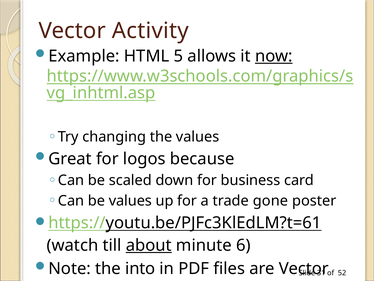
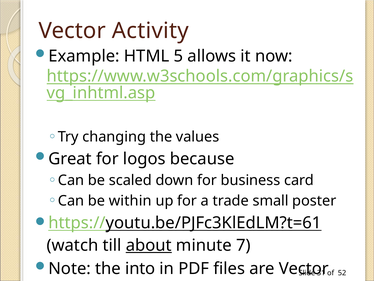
now underline: present -> none (274, 56)
be values: values -> within (130, 200)
gone: gone -> small (271, 200)
6: 6 -> 7 (243, 245)
